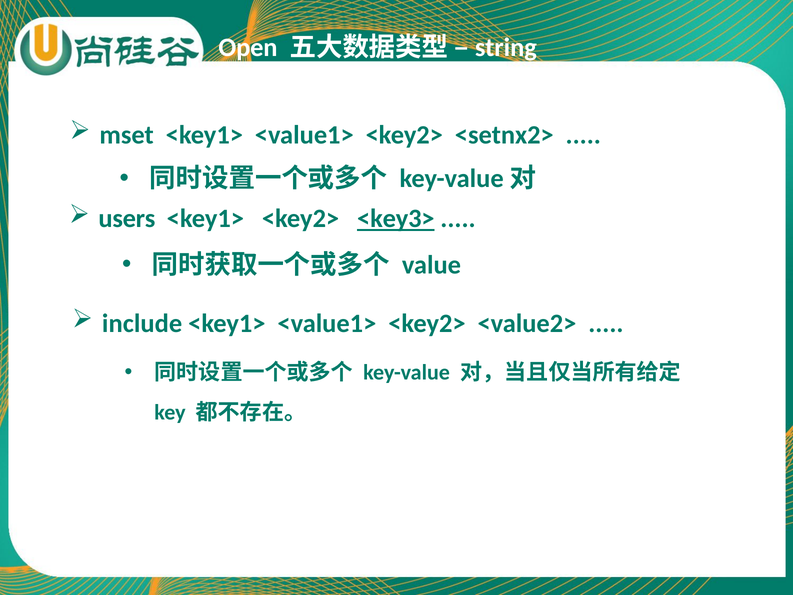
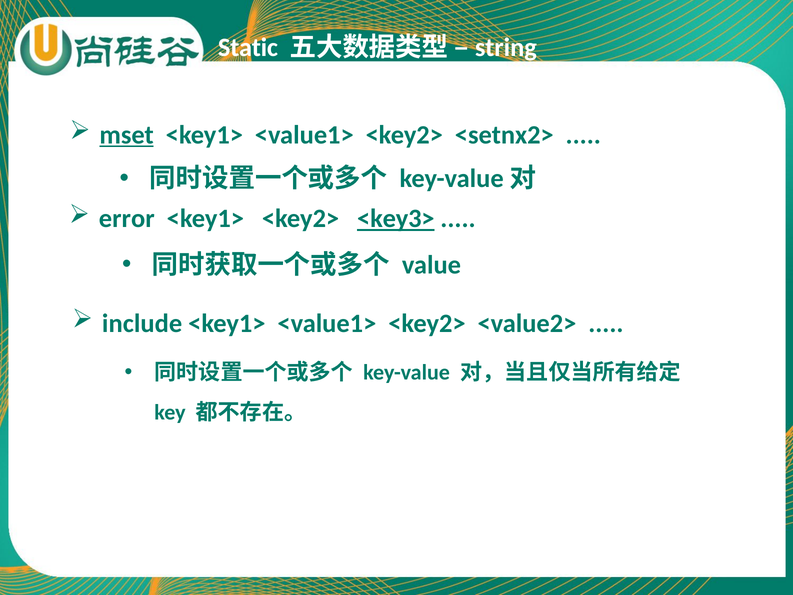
Open: Open -> Static (248, 48)
mset underline: none -> present (127, 135)
users: users -> error (127, 218)
